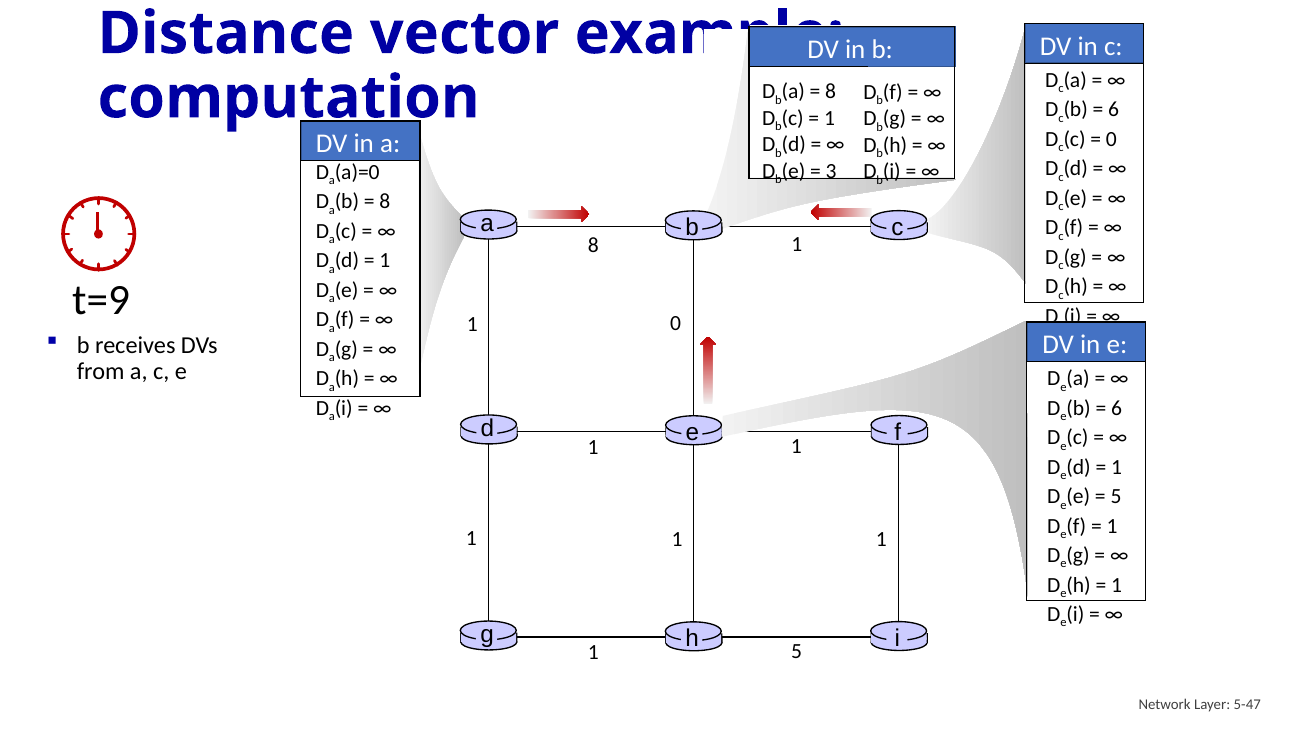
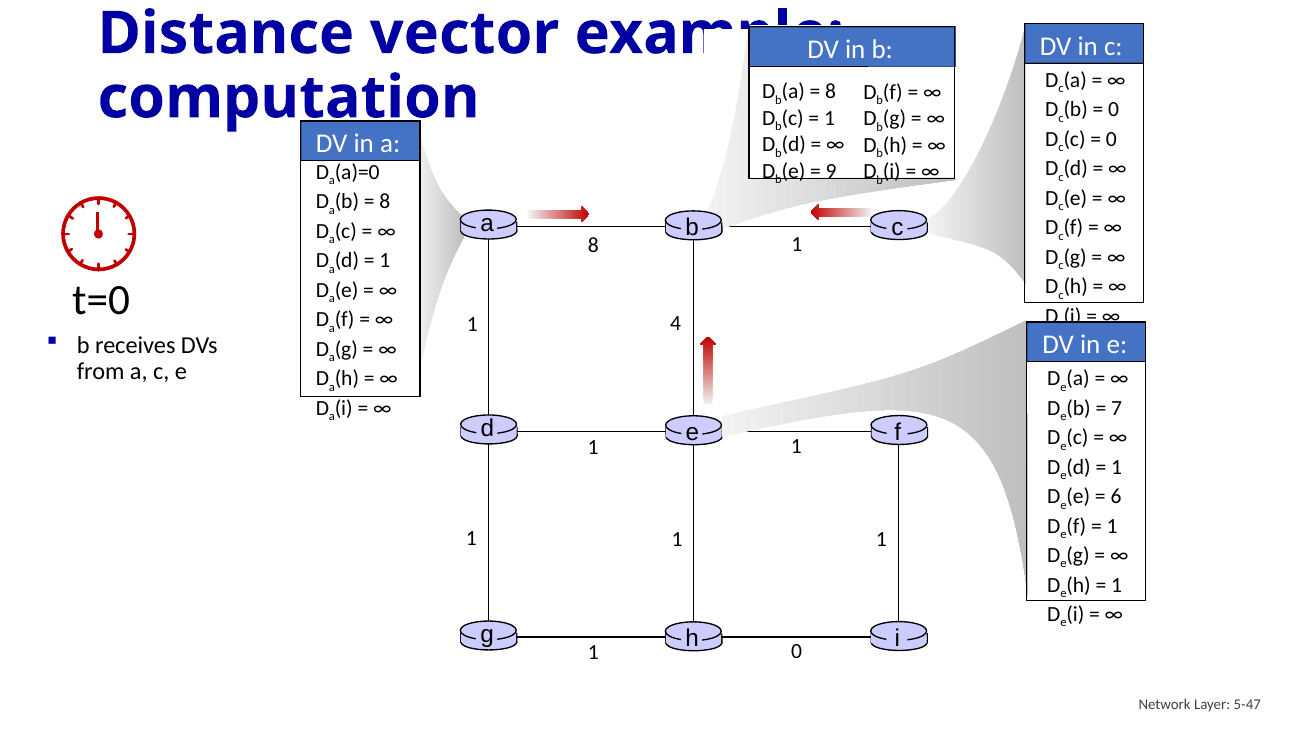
6: 6 -> 0 (1114, 110)
3: 3 -> 9 (831, 171)
t=9: t=9 -> t=0 (101, 300)
1 0: 0 -> 4 (676, 323)
6: 6 -> 7 (1116, 408)
5: 5 -> 6 (1116, 496)
1 5: 5 -> 0 (797, 651)
